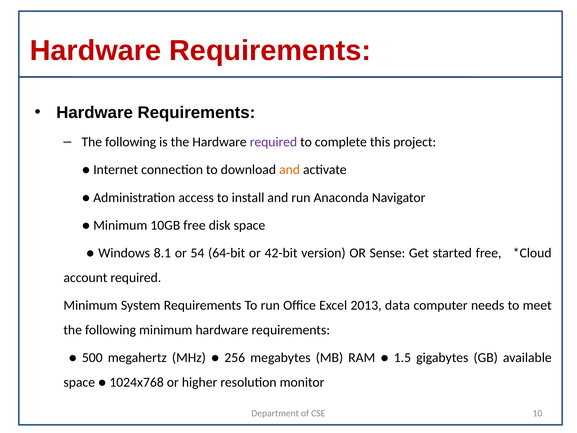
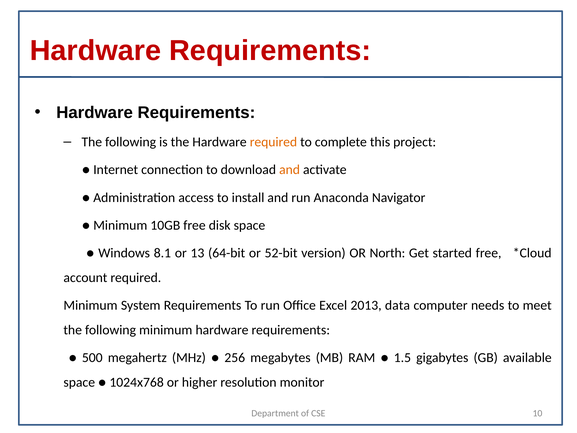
required colour: purple -> orange (273, 142)
54: 54 -> 13 (197, 253)
42-bit: 42-bit -> 52-bit (281, 253)
Sense: Sense -> North (387, 253)
